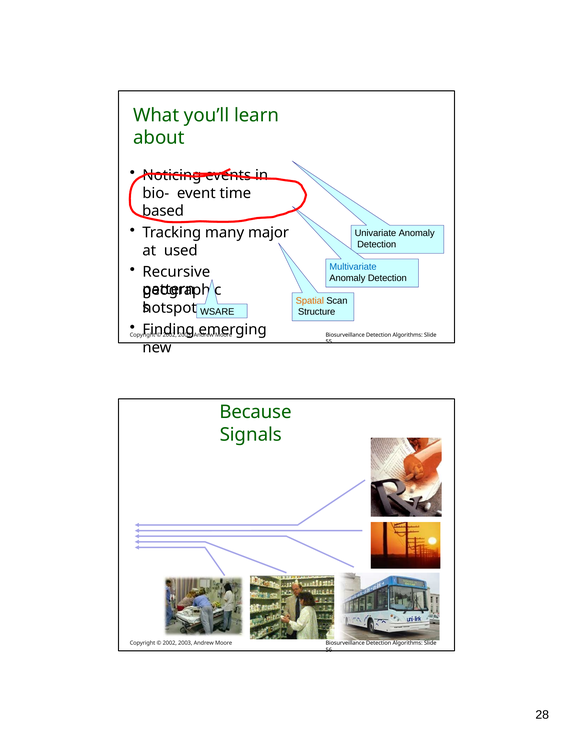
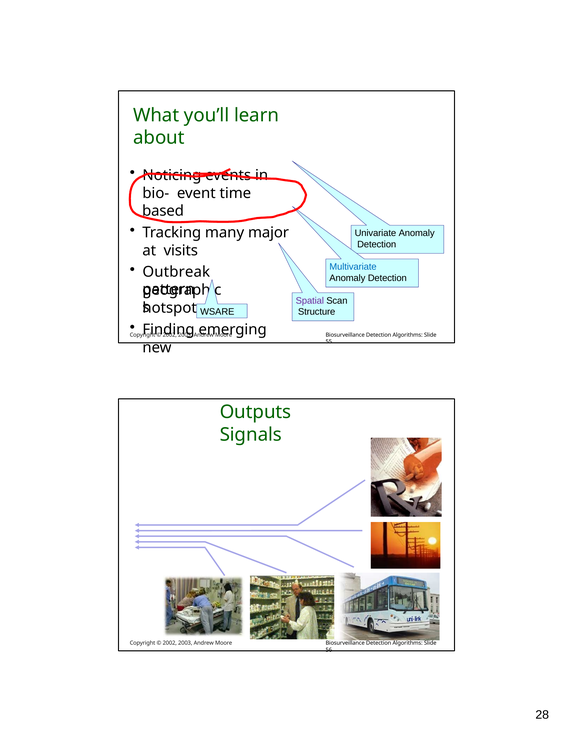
used: used -> visits (181, 250)
Recursive: Recursive -> Outbreak (176, 272)
Spatial colour: orange -> purple (310, 300)
Because: Because -> Outputs (255, 412)
